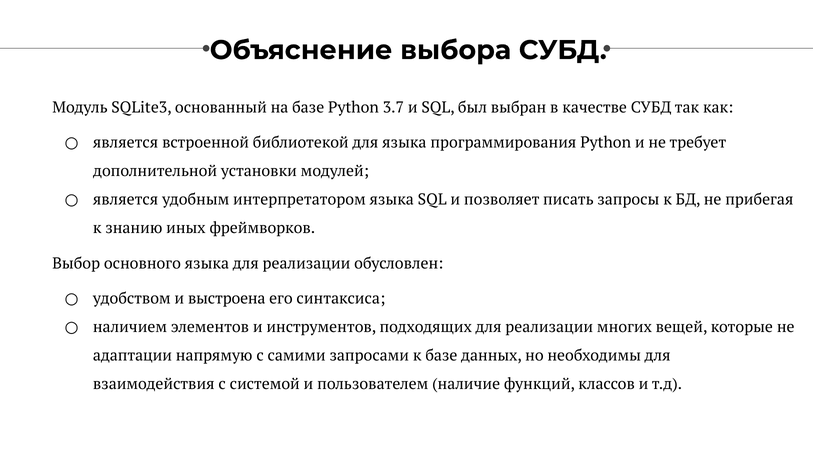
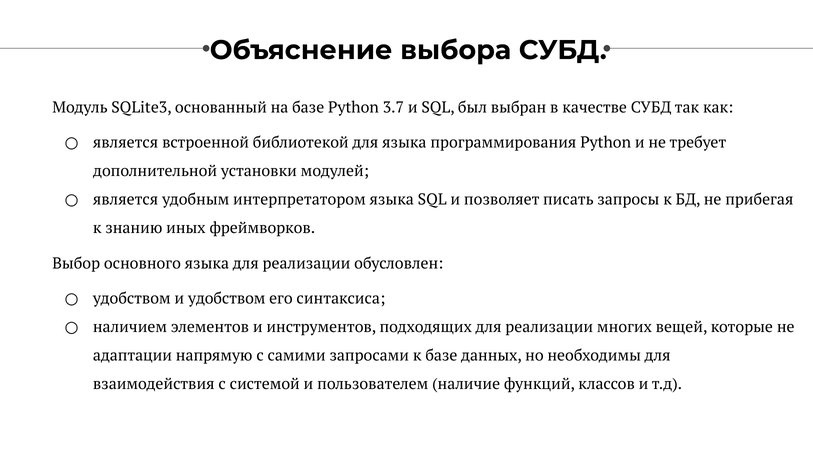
и выстроена: выстроена -> удобством (227, 298)
